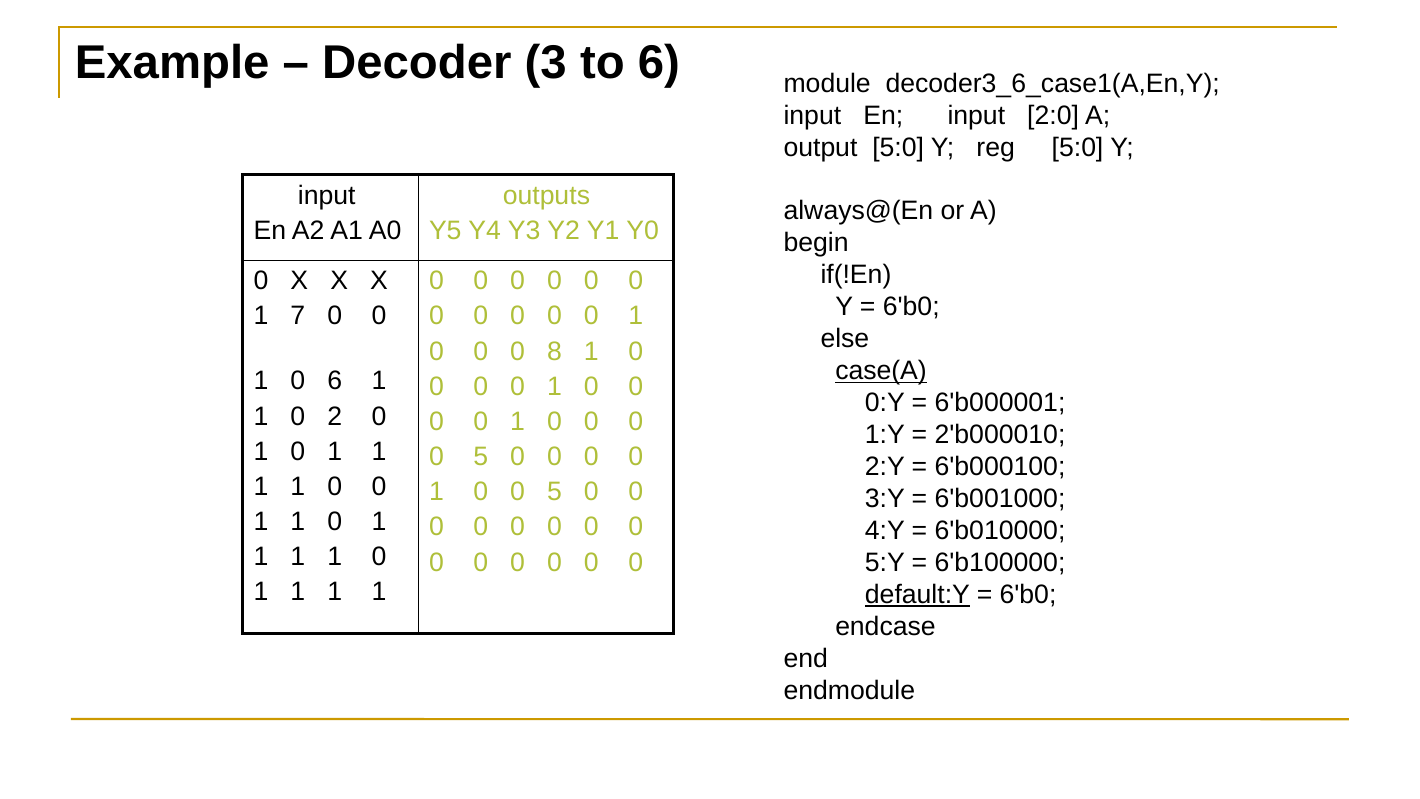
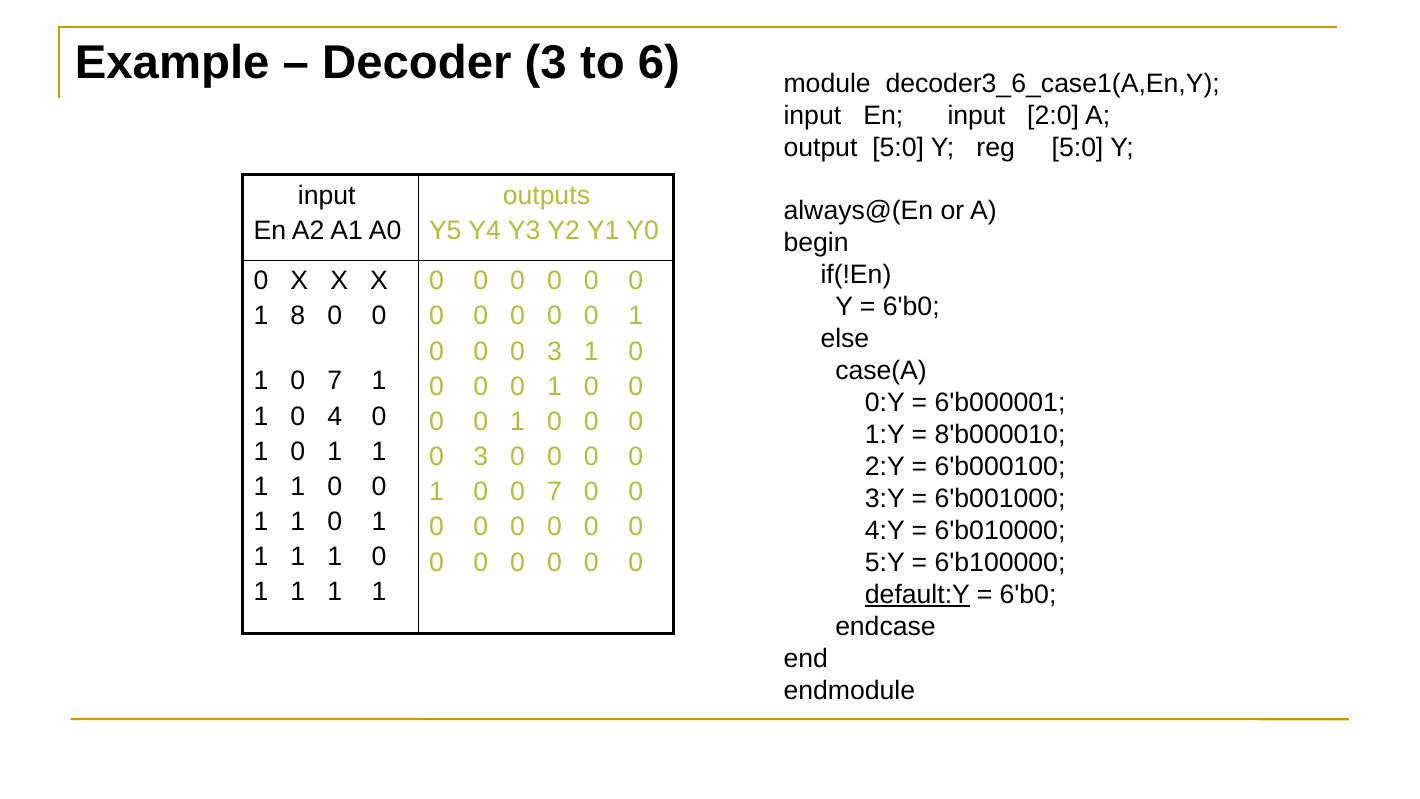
7: 7 -> 8 (298, 316)
8: 8 -> 3 (555, 351)
case(A underline: present -> none (881, 371)
1 0 6: 6 -> 7 (335, 381)
2: 2 -> 4 (335, 416)
2'b000010: 2'b000010 -> 8'b000010 (1000, 435)
5: 5 -> 3 (481, 457)
1 0 0 5: 5 -> 7 (555, 492)
